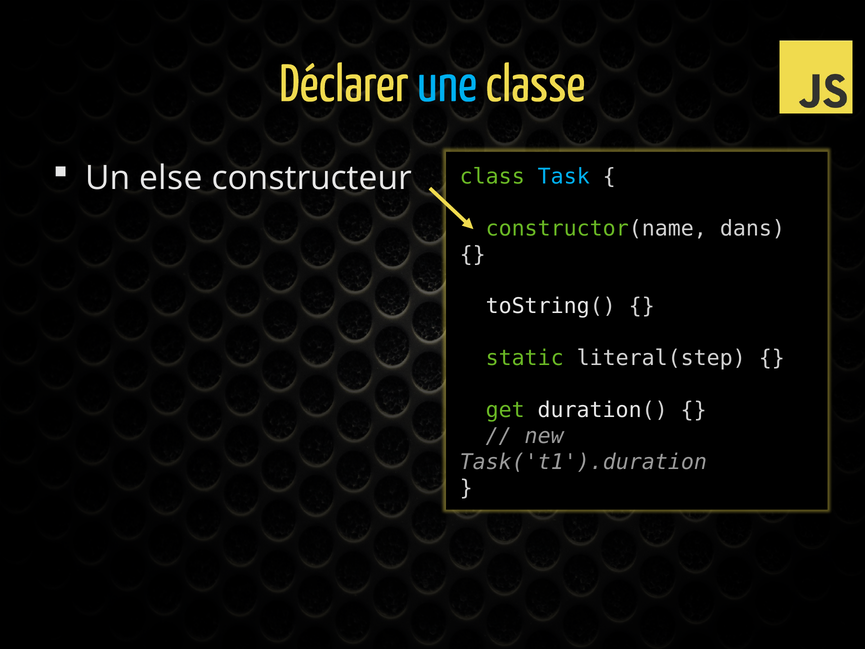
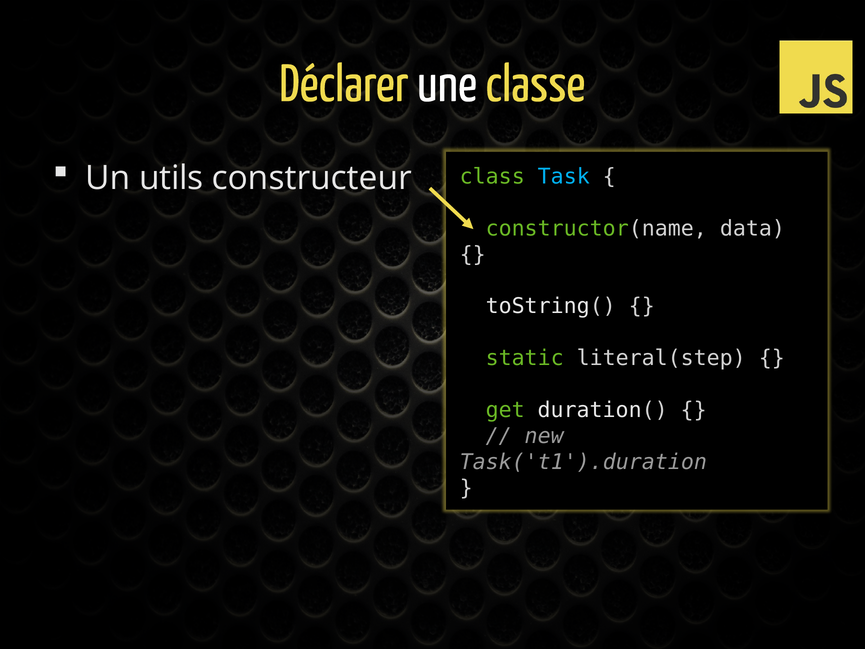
une colour: light blue -> white (447, 84)
else: else -> utils (171, 178)
dans: dans -> data (752, 228)
